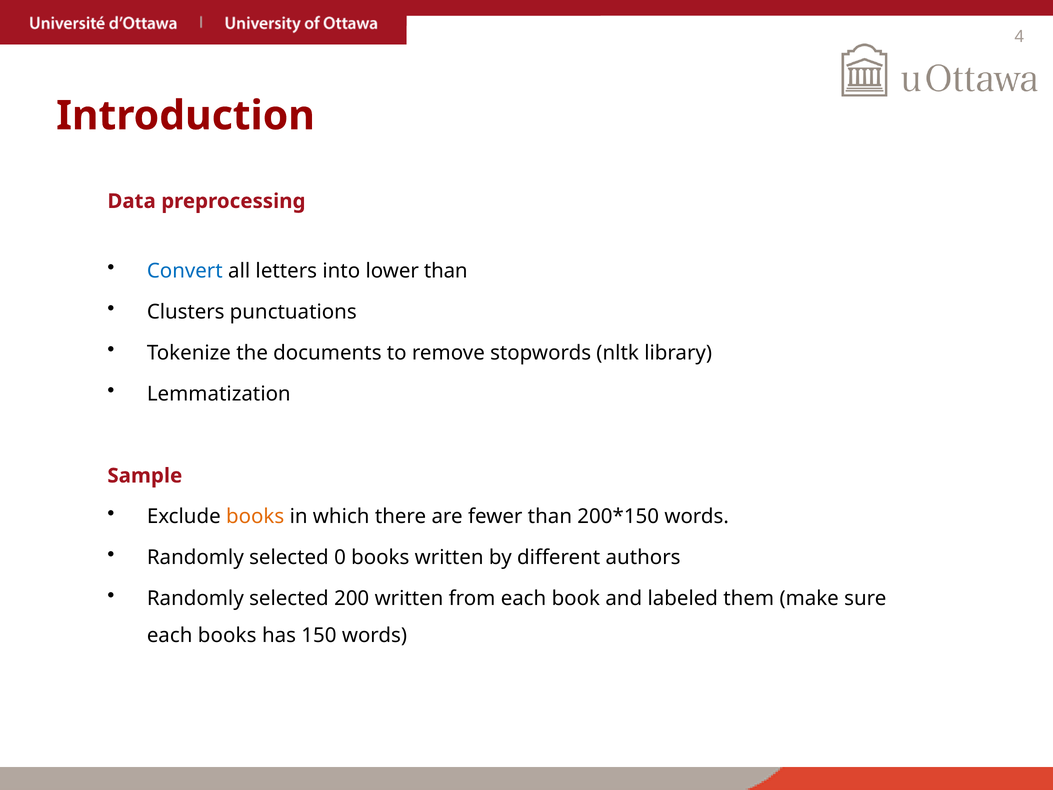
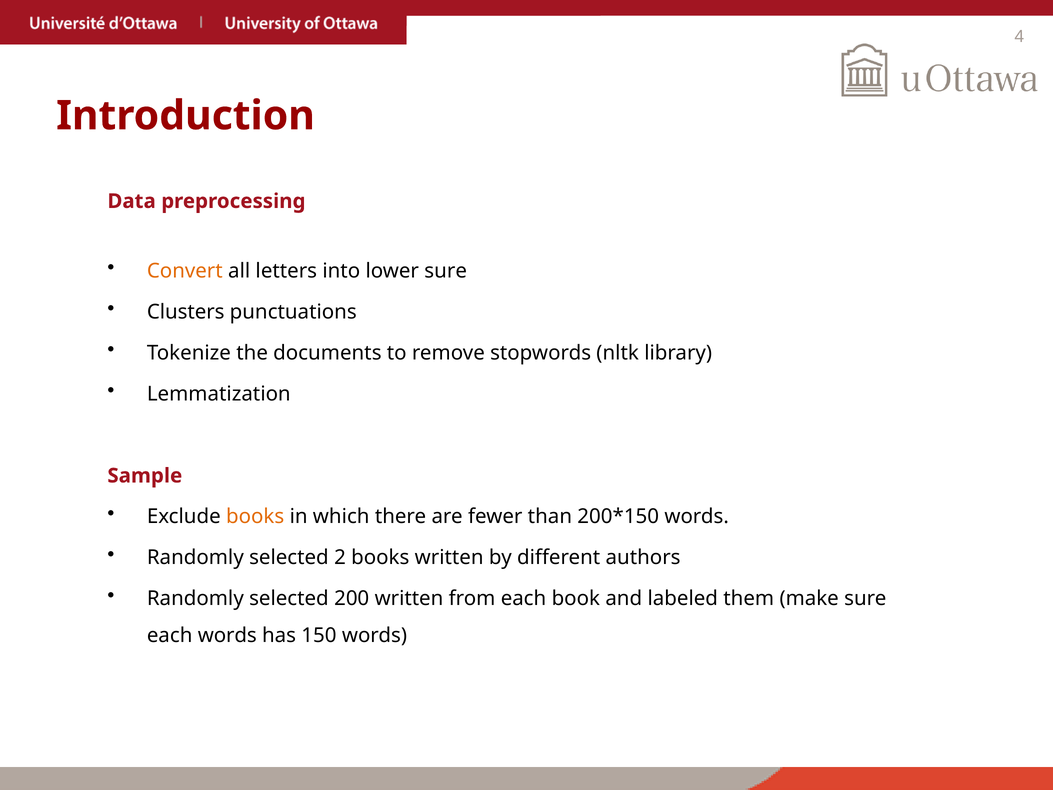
Convert colour: blue -> orange (185, 271)
lower than: than -> sure (446, 271)
0: 0 -> 2 (340, 558)
each books: books -> words (227, 635)
